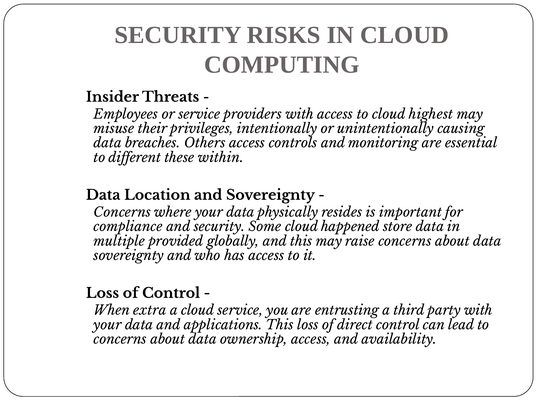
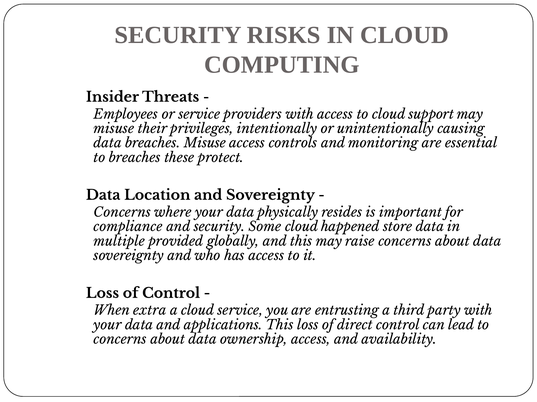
highest: highest -> support (431, 114)
breaches Others: Others -> Misuse (205, 143)
to different: different -> breaches (135, 158)
within: within -> protect (221, 158)
